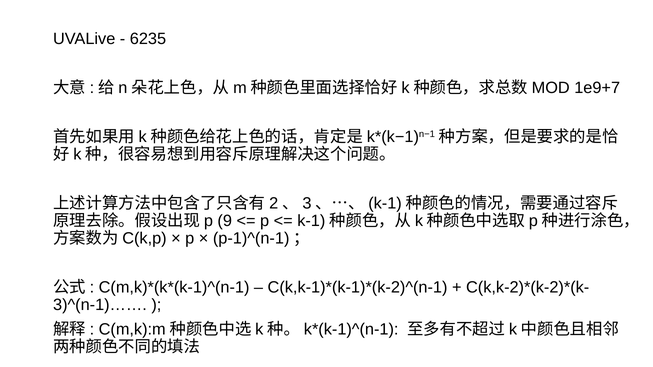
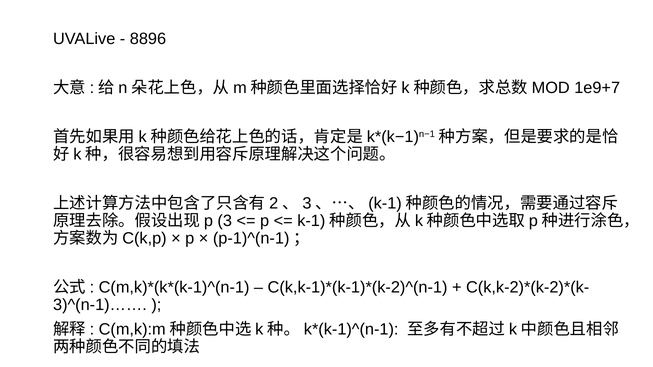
6235: 6235 -> 8896 (148, 39)
9: 9 -> 3 (225, 221)
